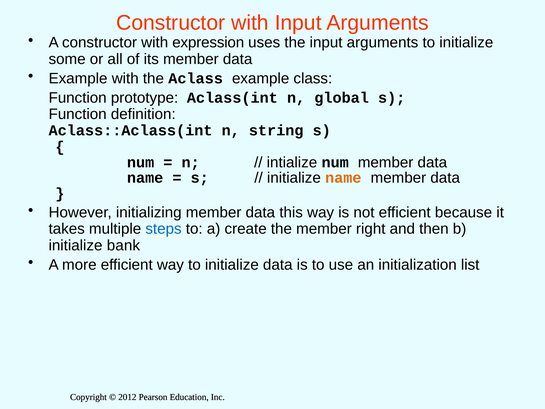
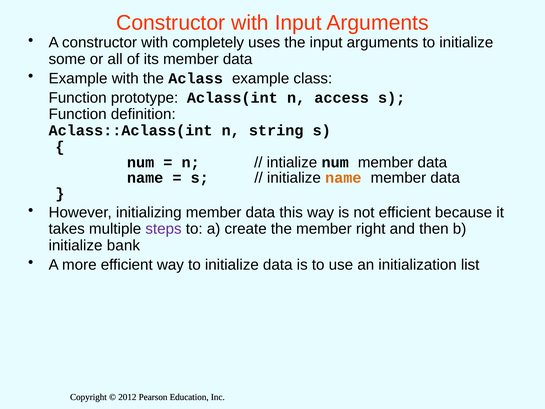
expression: expression -> completely (208, 43)
global: global -> access (342, 98)
steps colour: blue -> purple (164, 229)
